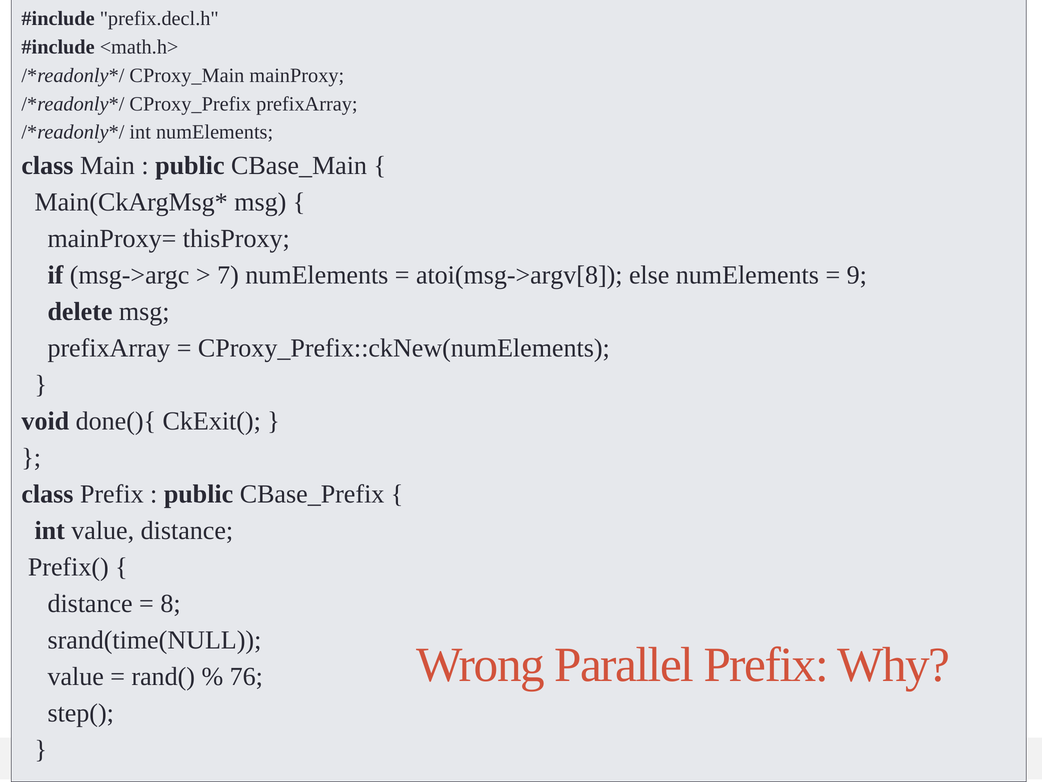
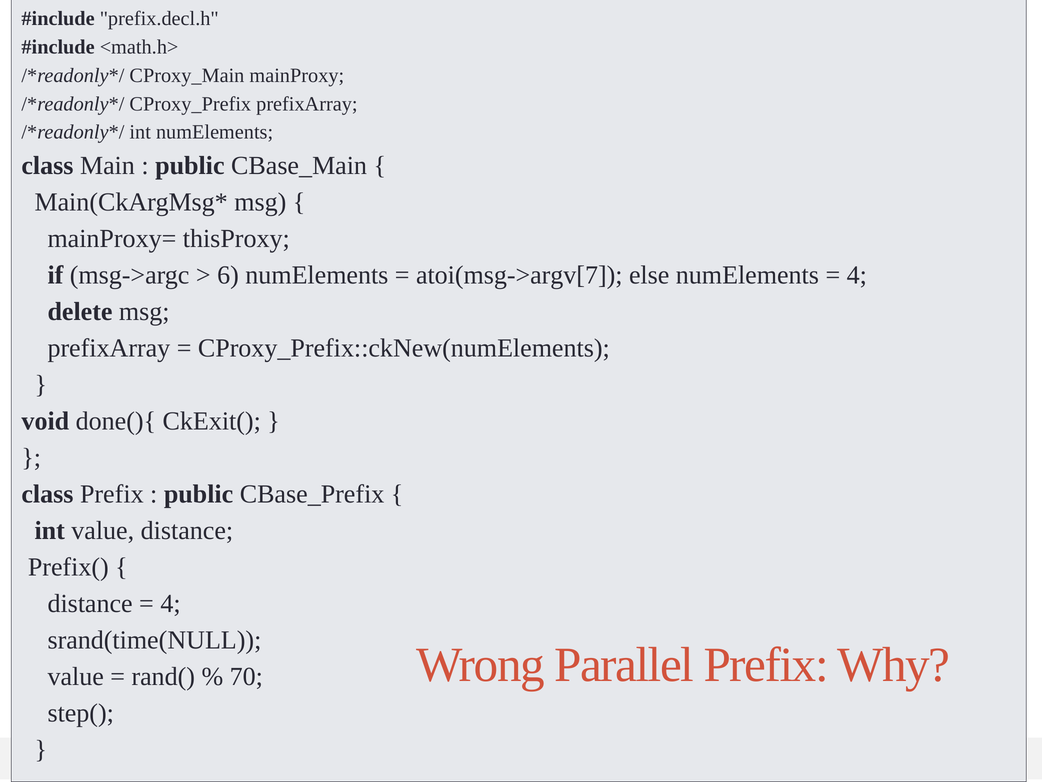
7: 7 -> 6 (228, 275)
atoi(msg->argv[8: atoi(msg->argv[8 -> atoi(msg->argv[7 (519, 275)
9: 9 -> 4 (857, 275)
8: 8 -> 4 (171, 603)
76: 76 -> 70 (246, 676)
